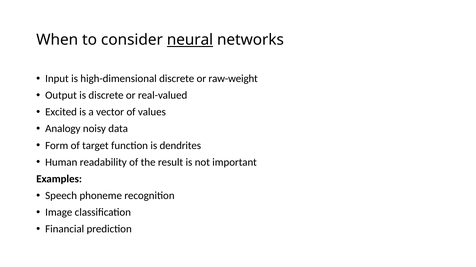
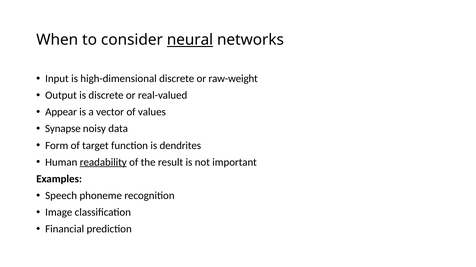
Excited: Excited -> Appear (61, 112)
Analogy: Analogy -> Synapse (63, 129)
readability underline: none -> present (103, 163)
